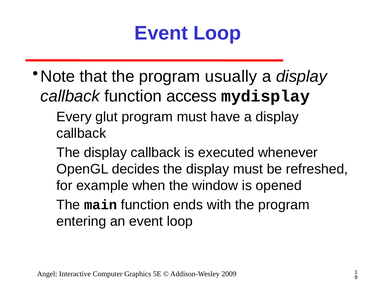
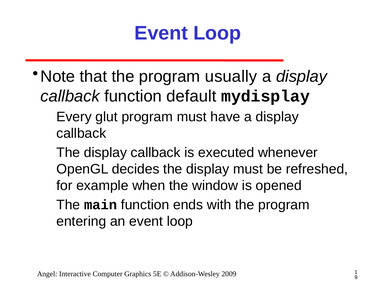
access: access -> default (191, 96)
